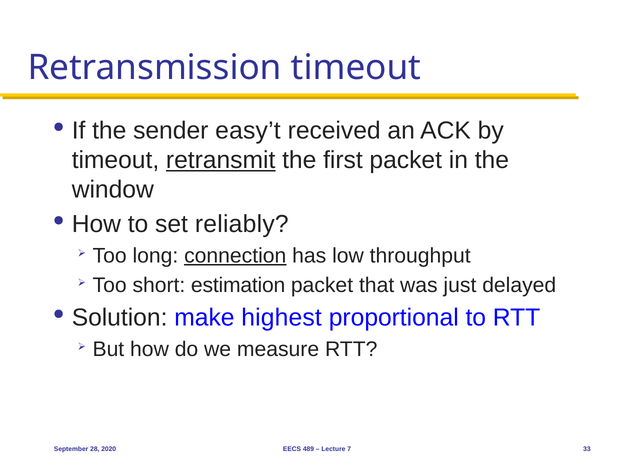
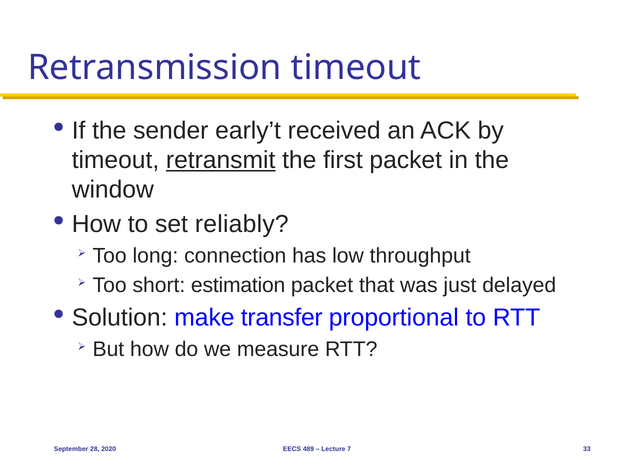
easy’t: easy’t -> early’t (248, 131)
connection underline: present -> none (235, 256)
highest: highest -> transfer (282, 318)
